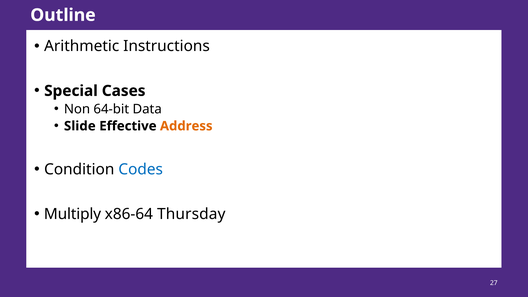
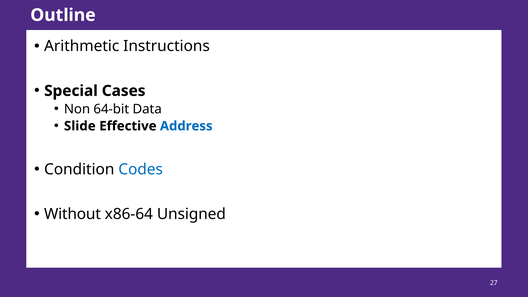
Address colour: orange -> blue (186, 126)
Multiply: Multiply -> Without (72, 214)
Thursday: Thursday -> Unsigned (191, 214)
